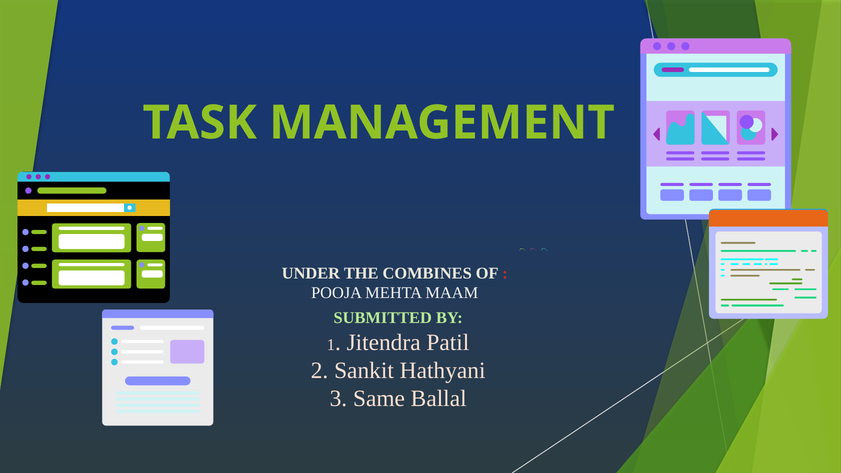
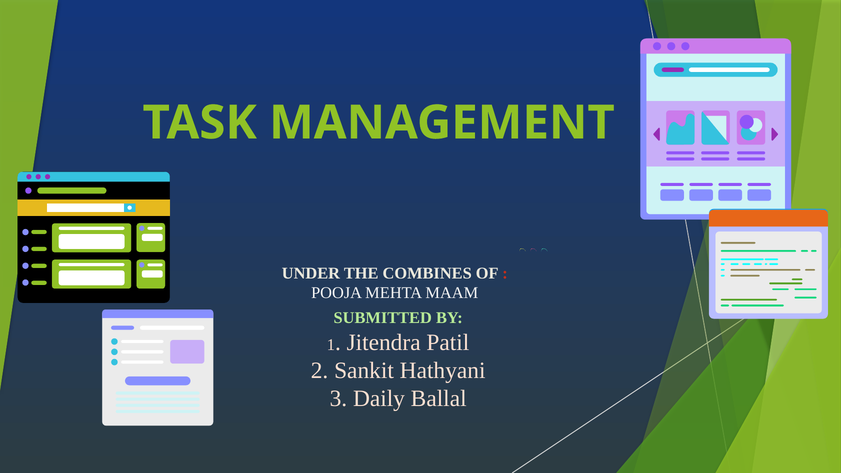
Same: Same -> Daily (379, 399)
